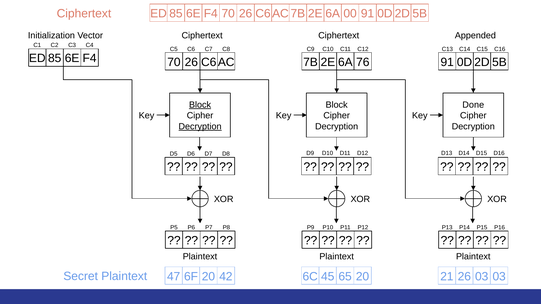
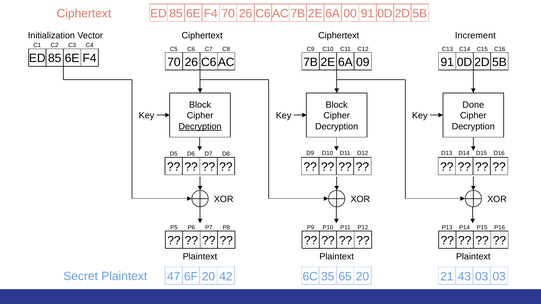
Appended: Appended -> Increment (475, 36)
76: 76 -> 09 (363, 62)
Block underline: present -> none (200, 105)
45: 45 -> 35 (328, 277)
21 26: 26 -> 43 (464, 277)
